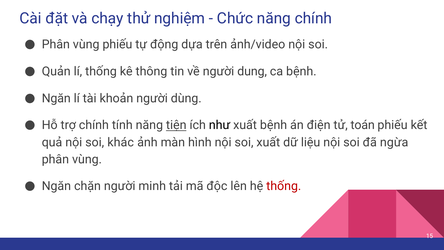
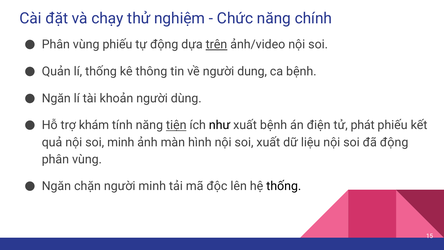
trên underline: none -> present (216, 44)
trợ chính: chính -> khám (94, 125)
toán: toán -> phát (363, 125)
soi khác: khác -> minh (121, 142)
đã ngừa: ngừa -> động (394, 142)
thống colour: red -> black (284, 186)
